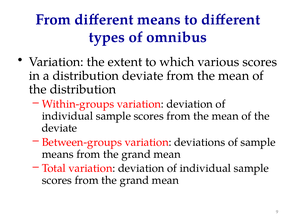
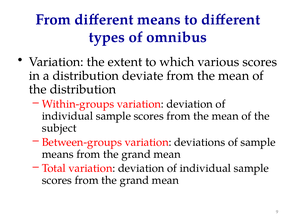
deviate: deviate -> subject (59, 128)
